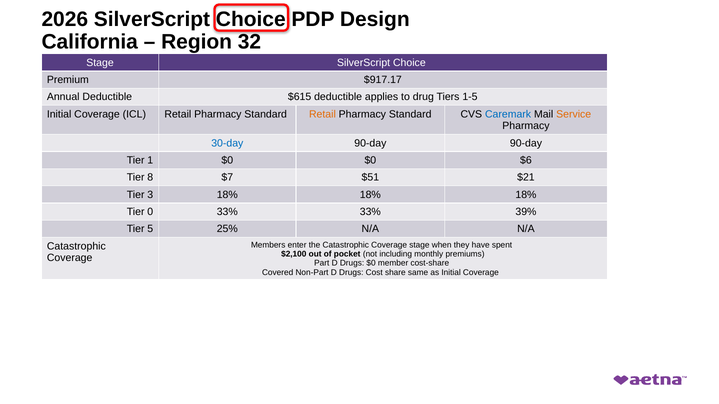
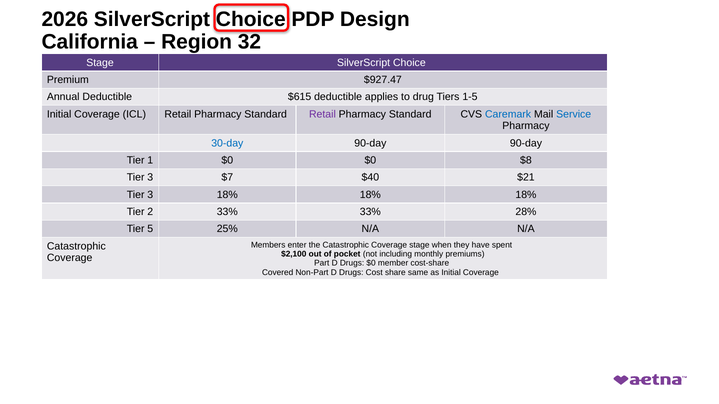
$917.17: $917.17 -> $927.47 (383, 80)
Retail colour: orange -> purple (322, 114)
Service colour: orange -> blue (574, 114)
$6: $6 -> $8 (526, 160)
8: 8 -> 3 (150, 178)
$51: $51 -> $40 (370, 178)
0: 0 -> 2 (150, 212)
39%: 39% -> 28% (526, 212)
